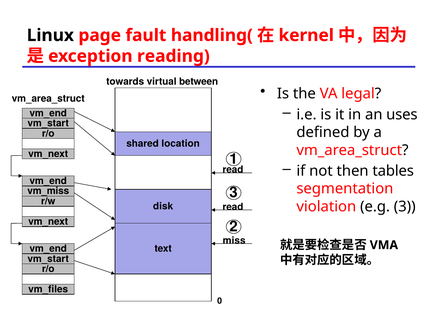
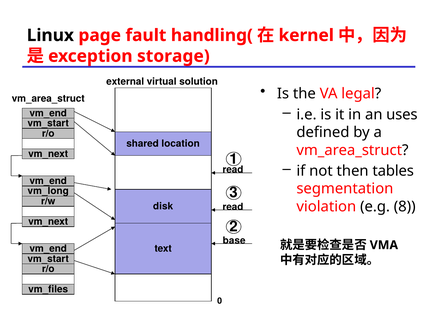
reading: reading -> storage (173, 56)
towards: towards -> external (125, 82)
between: between -> solution (199, 82)
vm_miss: vm_miss -> vm_long (48, 191)
e.g 3: 3 -> 8 (405, 206)
miss: miss -> base (234, 240)
